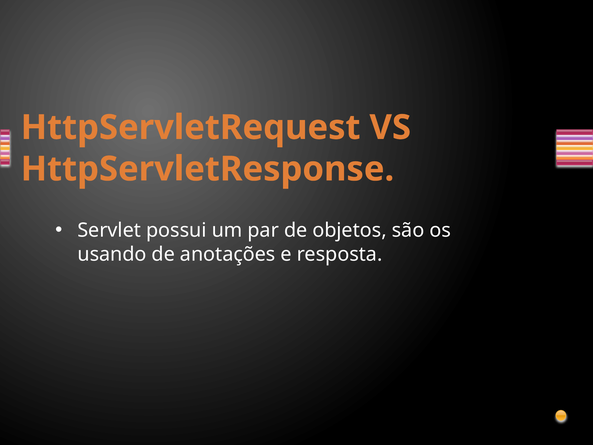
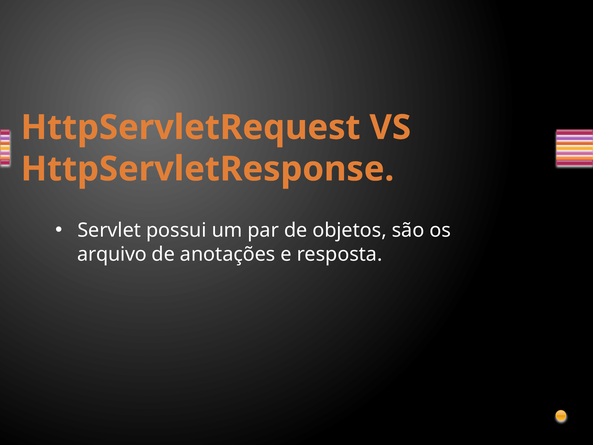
usando: usando -> arquivo (112, 254)
